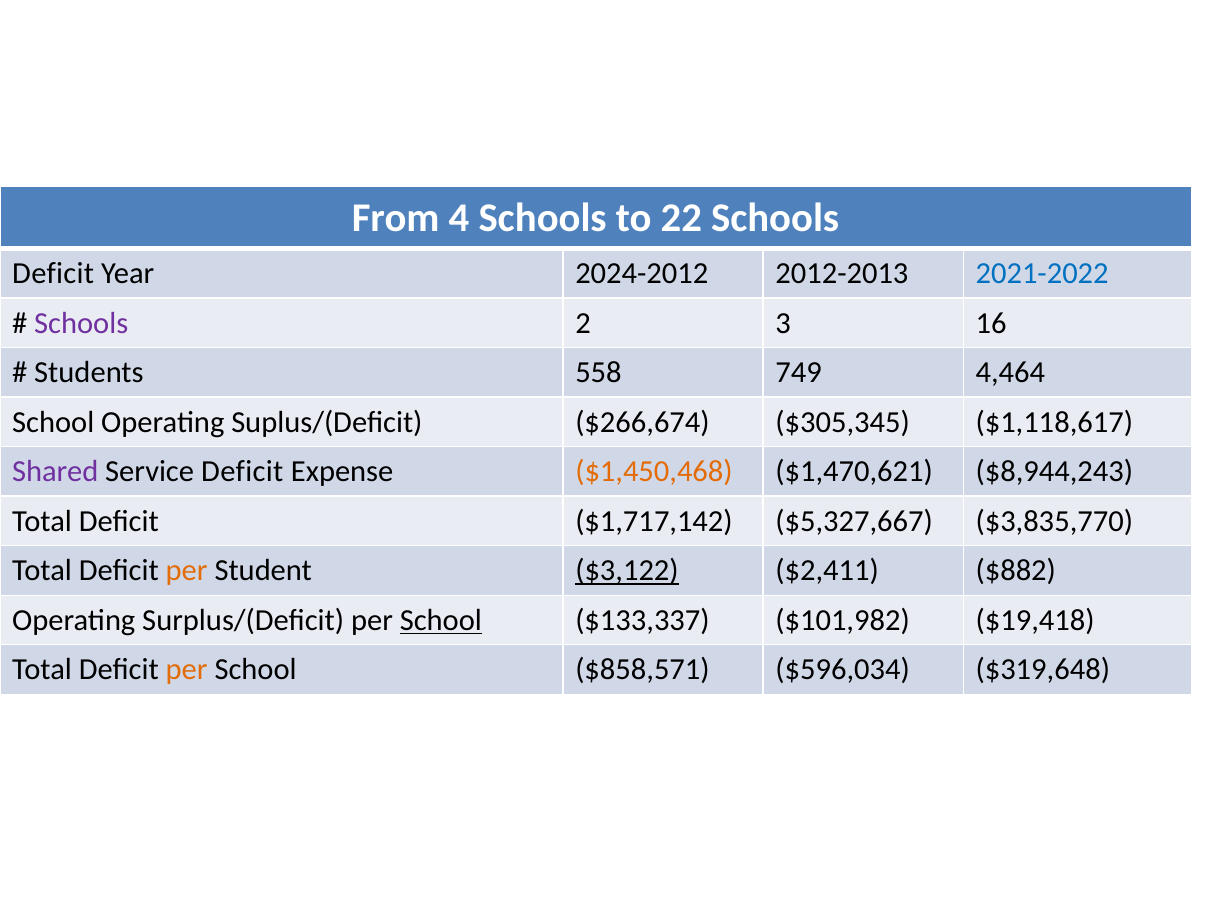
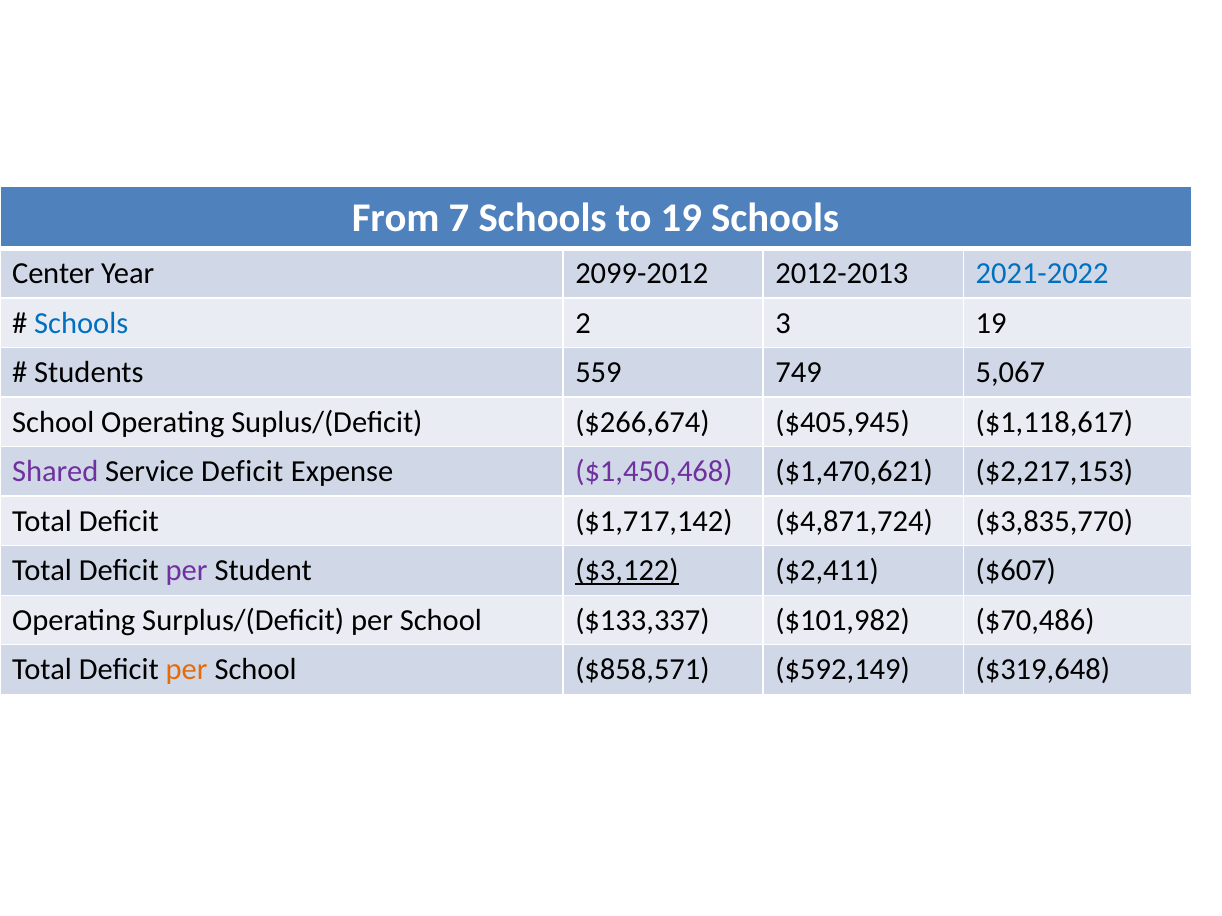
4: 4 -> 7 (459, 218)
to 22: 22 -> 19 (681, 218)
Deficit: Deficit -> Center (53, 274)
2024-2012: 2024-2012 -> 2099-2012 (642, 274)
Schools colour: purple -> blue (81, 323)
3 16: 16 -> 19 (991, 323)
558: 558 -> 559 (598, 373)
4,464: 4,464 -> 5,067 (1010, 373)
$305,345: $305,345 -> $405,945 (843, 422)
$1,450,468 colour: orange -> purple (654, 472)
$8,944,243: $8,944,243 -> $2,217,153 (1054, 472)
$5,327,667: $5,327,667 -> $4,871,724 (854, 522)
per colour: orange -> purple (187, 571)
$882: $882 -> $607 (1016, 571)
School underline: present -> none (441, 621)
$19,418: $19,418 -> $70,486 (1035, 621)
$596,034: $596,034 -> $592,149 (843, 670)
